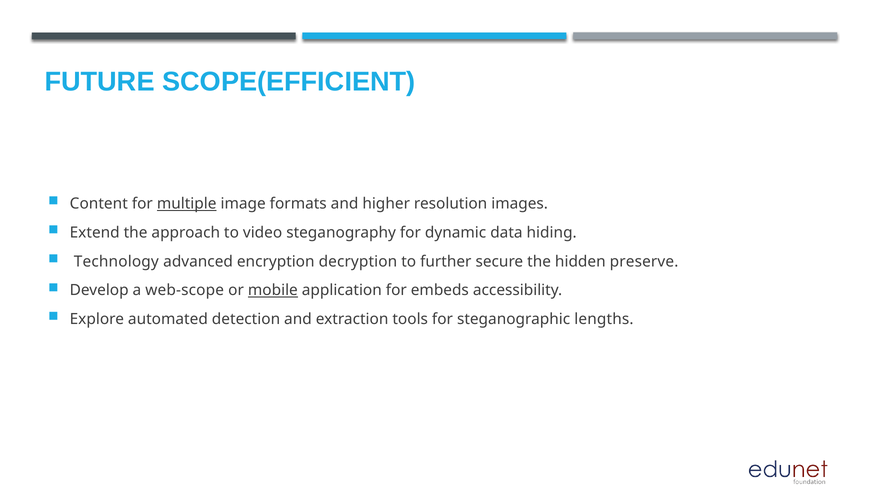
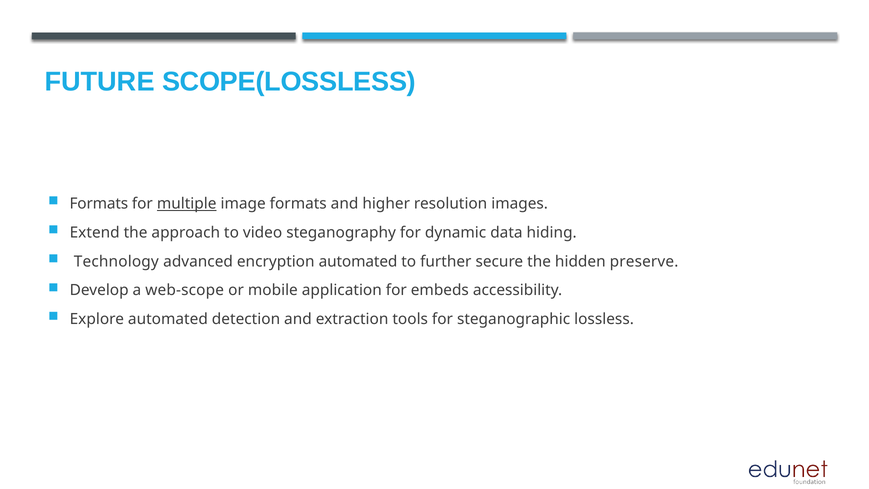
SCOPE(EFFICIENT: SCOPE(EFFICIENT -> SCOPE(LOSSLESS (289, 82)
Content: Content -> Formats (99, 204)
encryption decryption: decryption -> automated (358, 261)
mobile underline: present -> none (273, 290)
lengths: lengths -> lossless (604, 319)
